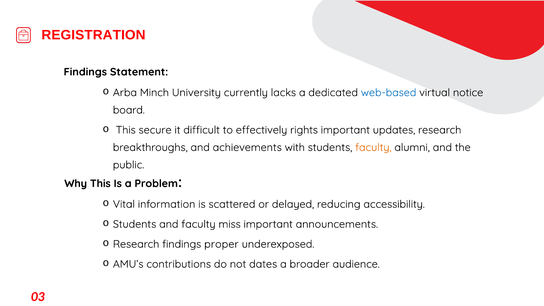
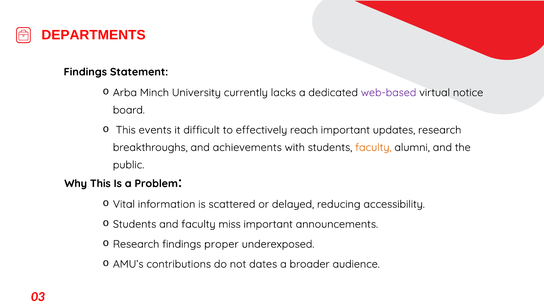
REGISTRATION: REGISTRATION -> DEPARTMENTS (94, 35)
web-based colour: blue -> purple (389, 93)
secure: secure -> events (155, 130)
rights: rights -> reach (304, 130)
